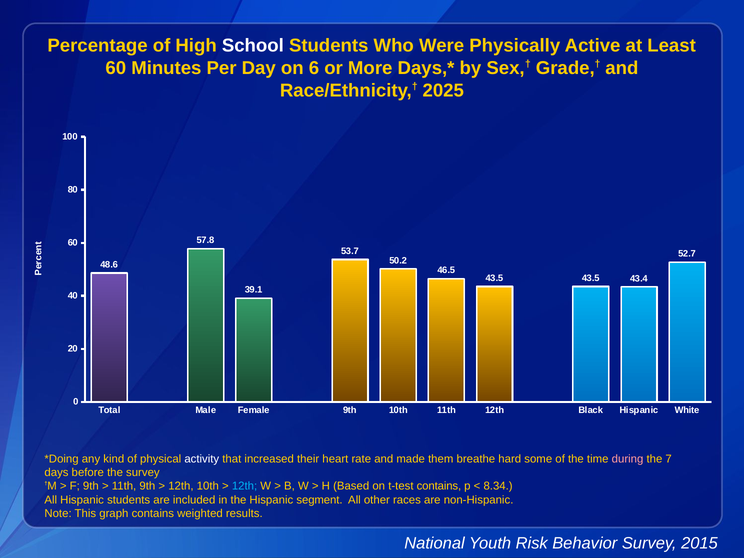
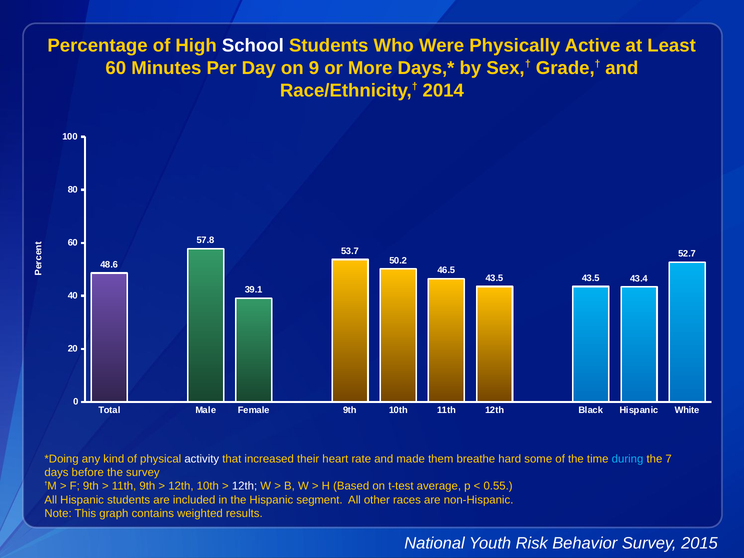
6: 6 -> 9 (314, 68)
2025: 2025 -> 2014 (443, 90)
during colour: pink -> light blue (628, 459)
12th colour: light blue -> white (245, 486)
t-test contains: contains -> average (439, 486)
8.34: 8.34 -> 0.55 (498, 486)
